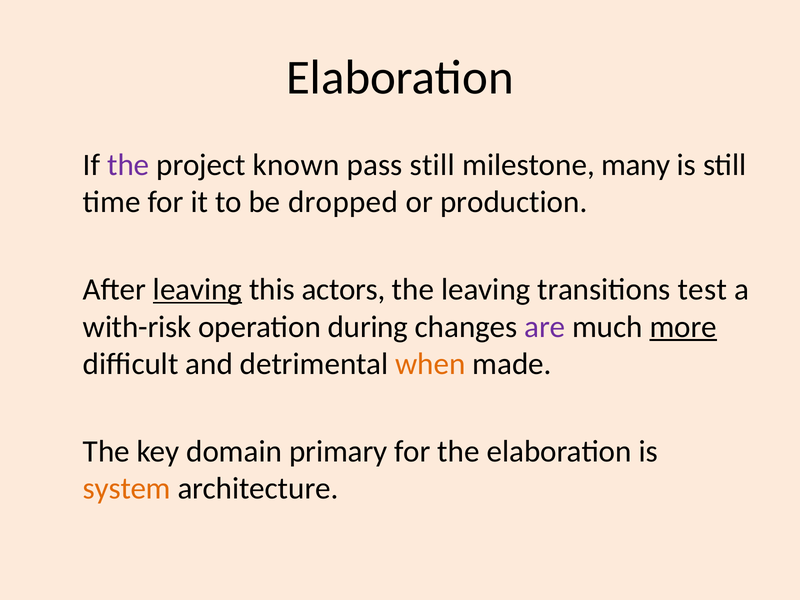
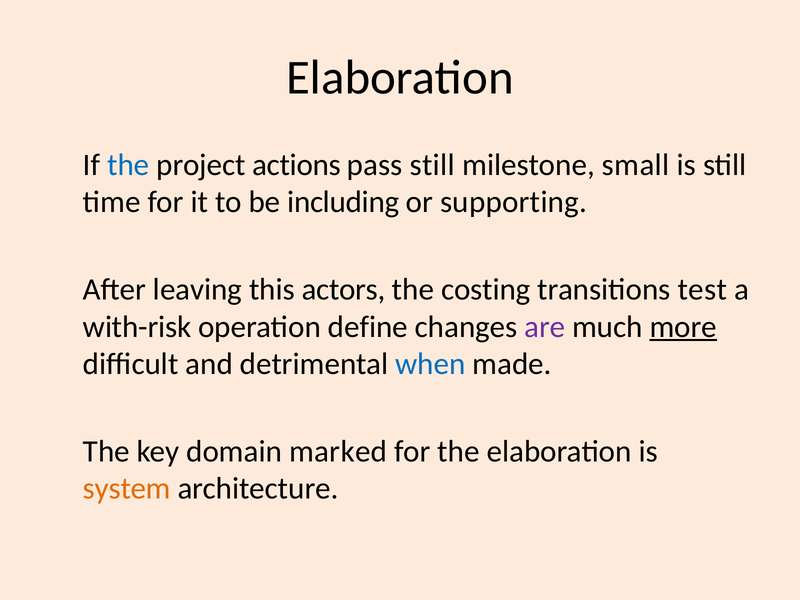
the colour: purple -> blue (128, 165)
known: known -> actions (297, 165)
many: many -> small (636, 165)
dropped: dropped -> including (343, 202)
production: production -> supporting (514, 202)
leaving underline: present -> none (198, 289)
the leaving: leaving -> costing (486, 289)
during: during -> define (368, 327)
when colour: orange -> blue (430, 364)
primary: primary -> marked (338, 451)
